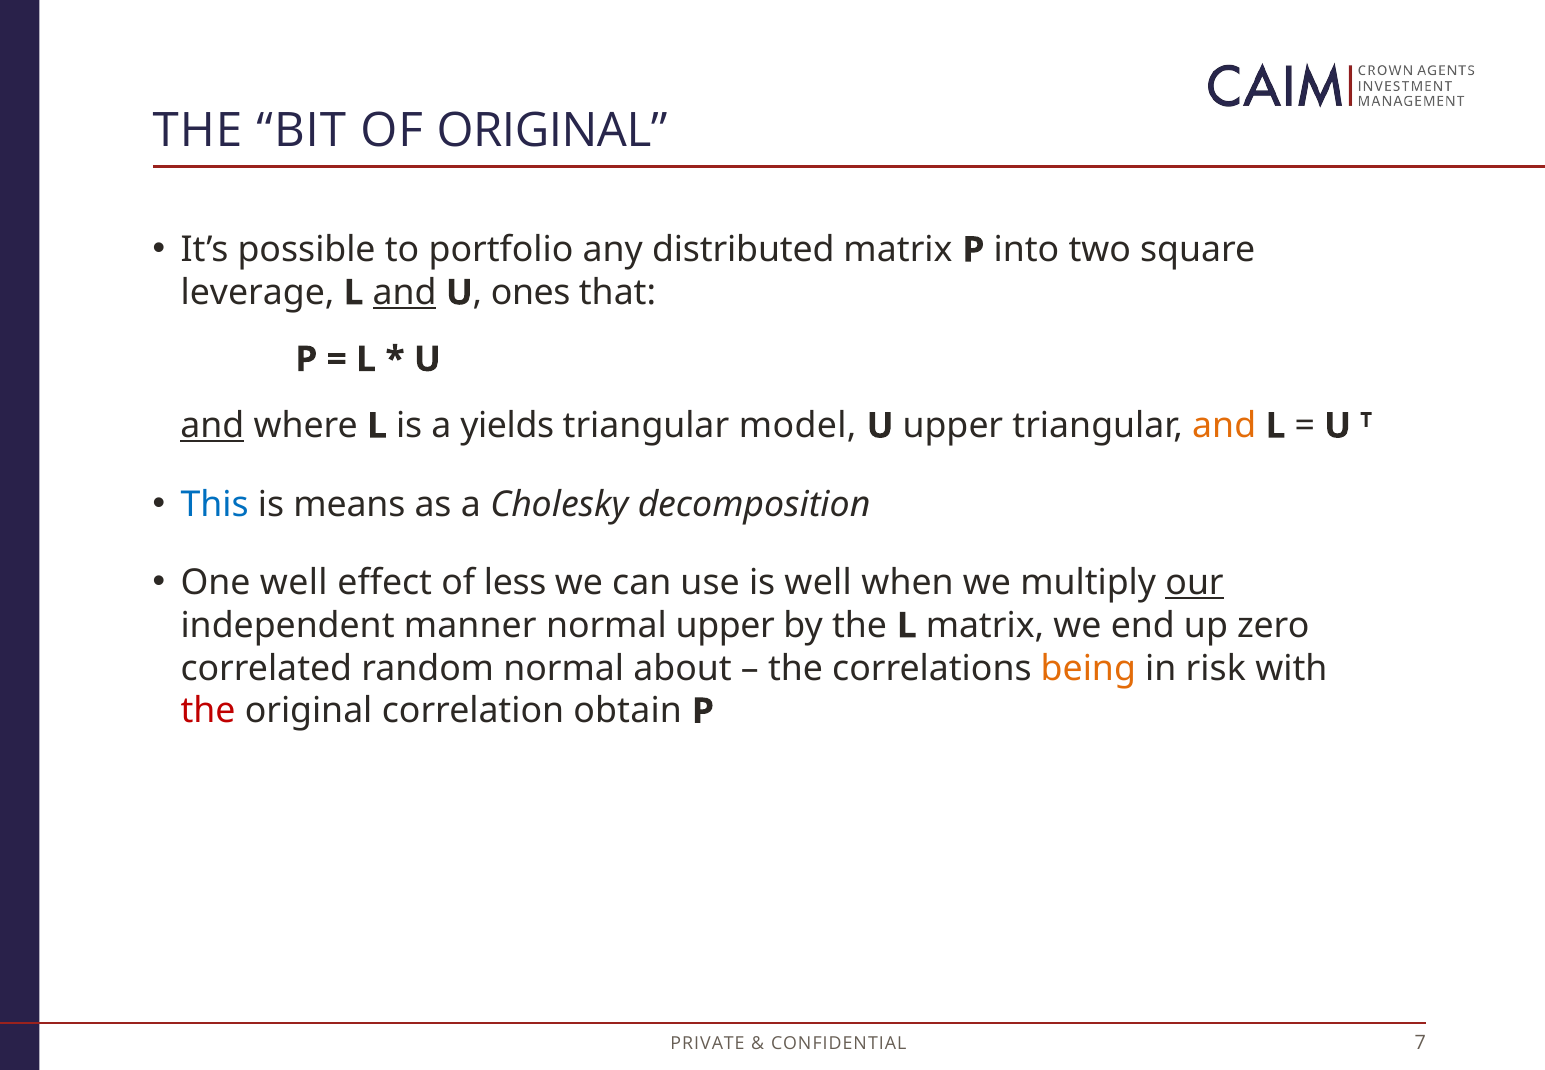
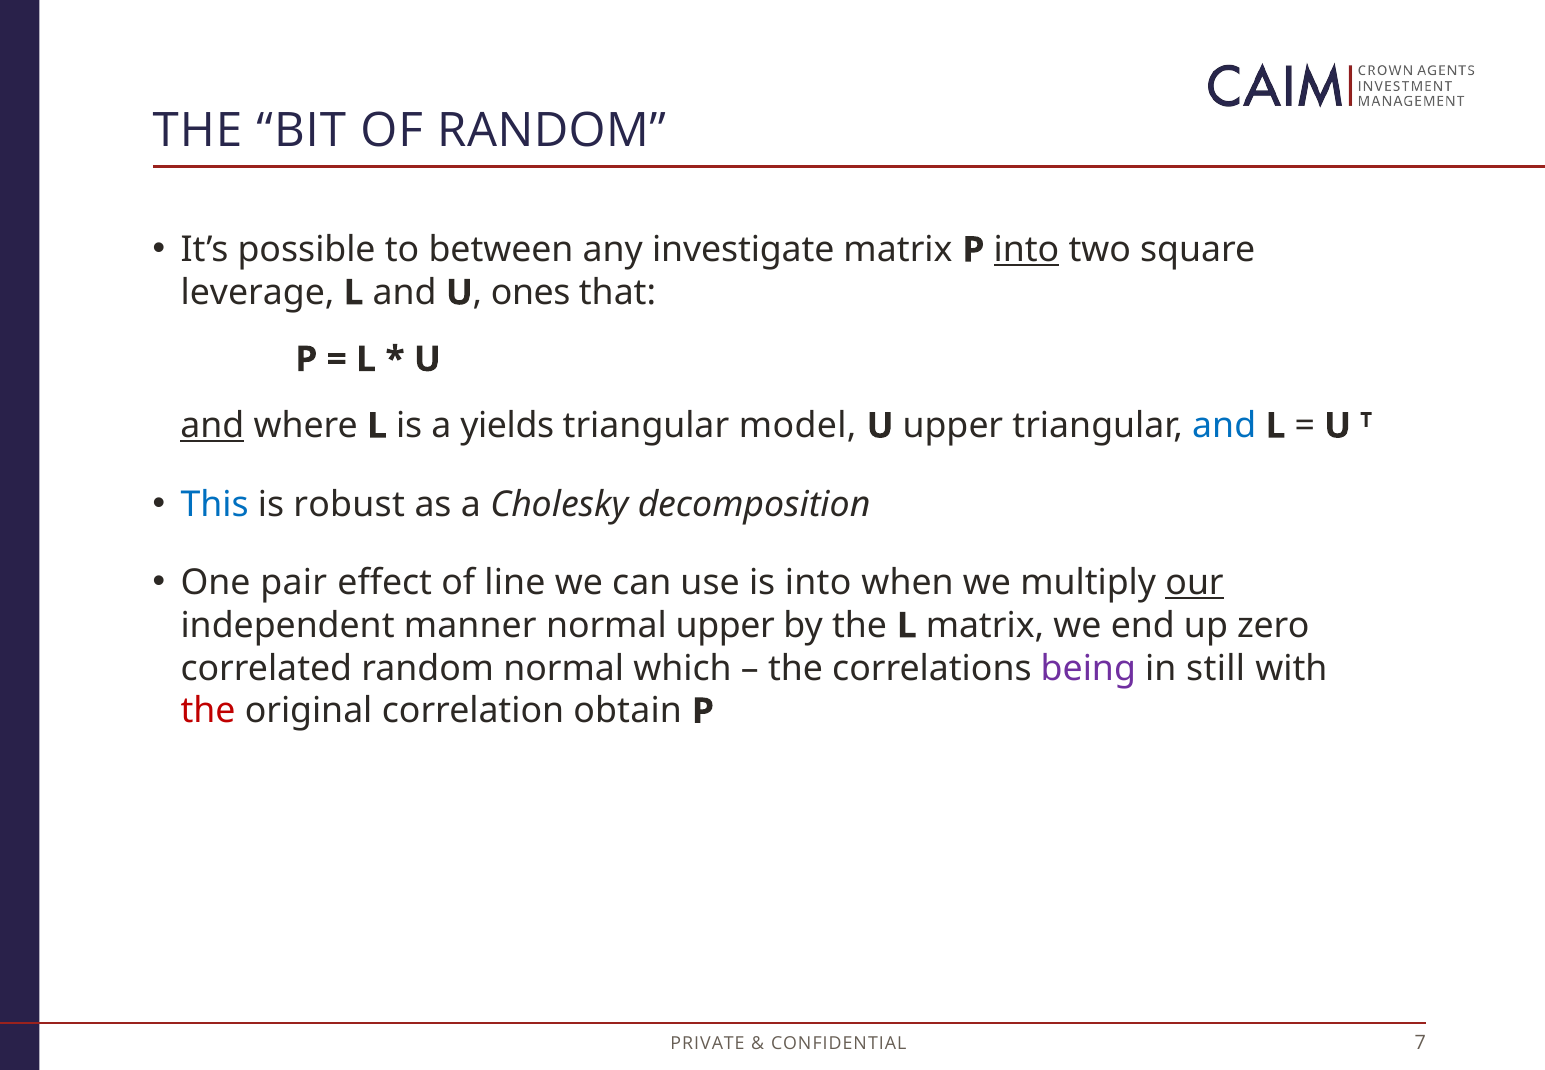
OF ORIGINAL: ORIGINAL -> RANDOM (552, 131)
portfolio: portfolio -> between (501, 250)
distributed: distributed -> investigate (743, 250)
into underline: none -> present (1027, 250)
and underline: present -> none (405, 293)
and colour: orange -> blue (1224, 426)
means: means -> robust (349, 504)
One well: well -> pair (294, 583)
less: less -> line (515, 583)
is well: well -> into (818, 583)
about: about -> which (683, 668)
being colour: orange -> purple (1088, 668)
risk: risk -> still (1216, 668)
